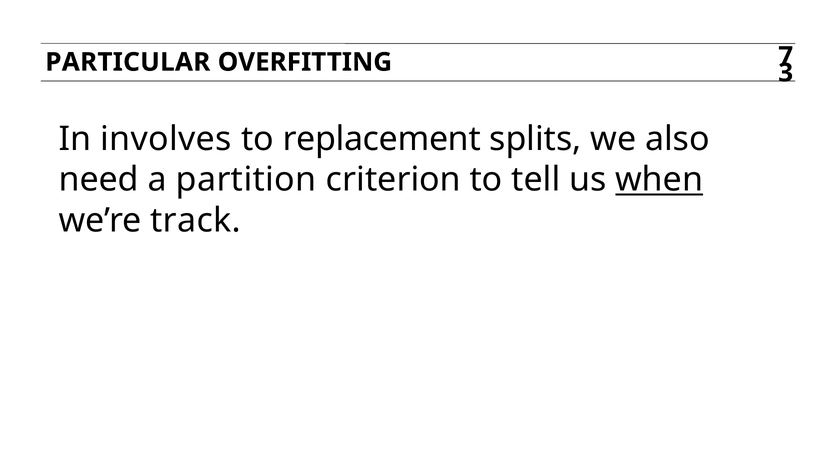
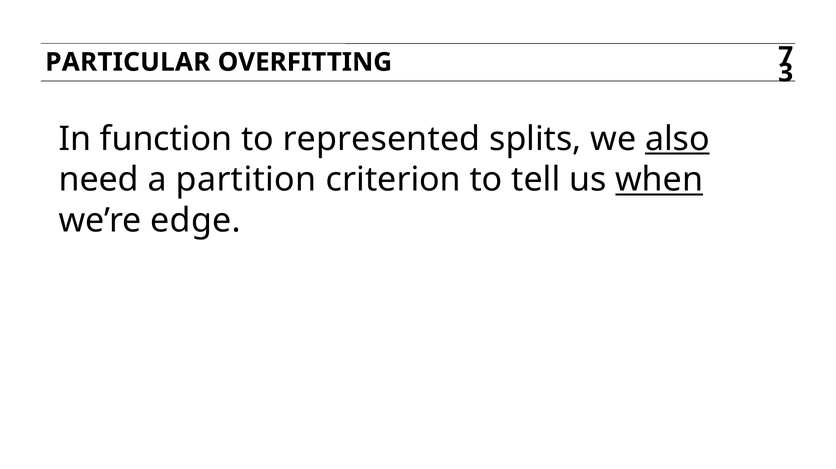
involves: involves -> function (166, 139)
replacement: replacement -> represented (381, 139)
also underline: none -> present (677, 139)
track: track -> edge (196, 221)
